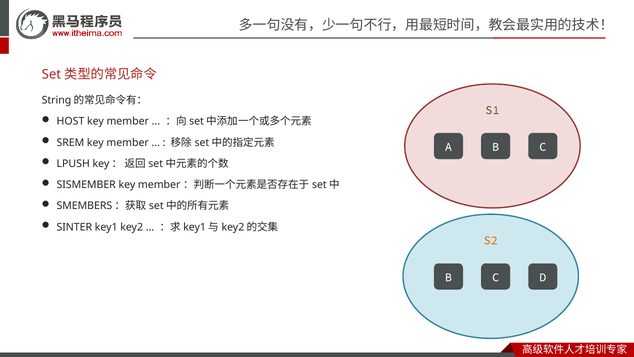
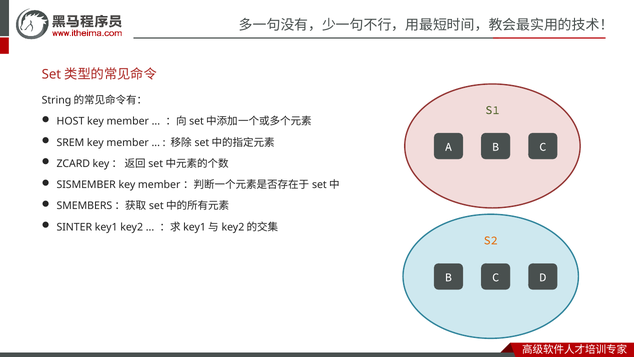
LPUSH: LPUSH -> ZCARD (73, 164)
